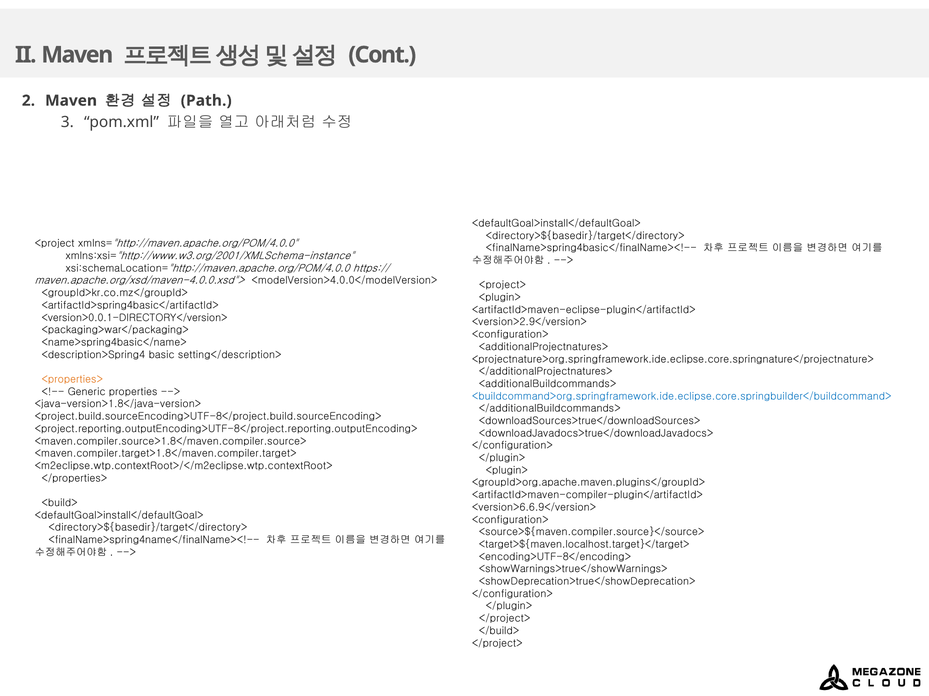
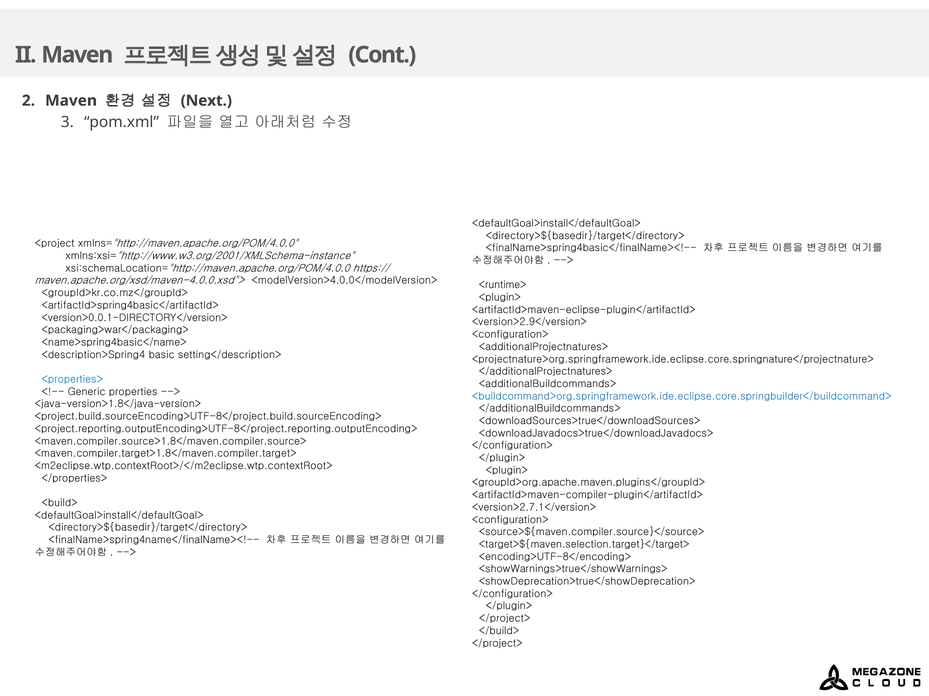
Path: Path -> Next (206, 101)
<project>: <project> -> <runtime> (503, 285)
<properties> colour: orange -> blue (72, 380)
<version>6.6.9</version>: <version>6.6.9</version> -> <version>2.7.1</version> (534, 508)
<target>${maven.localhost.target}</target>: <target>${maven.localhost.target}</target> -> <target>${maven.selection.target}</target> (584, 545)
